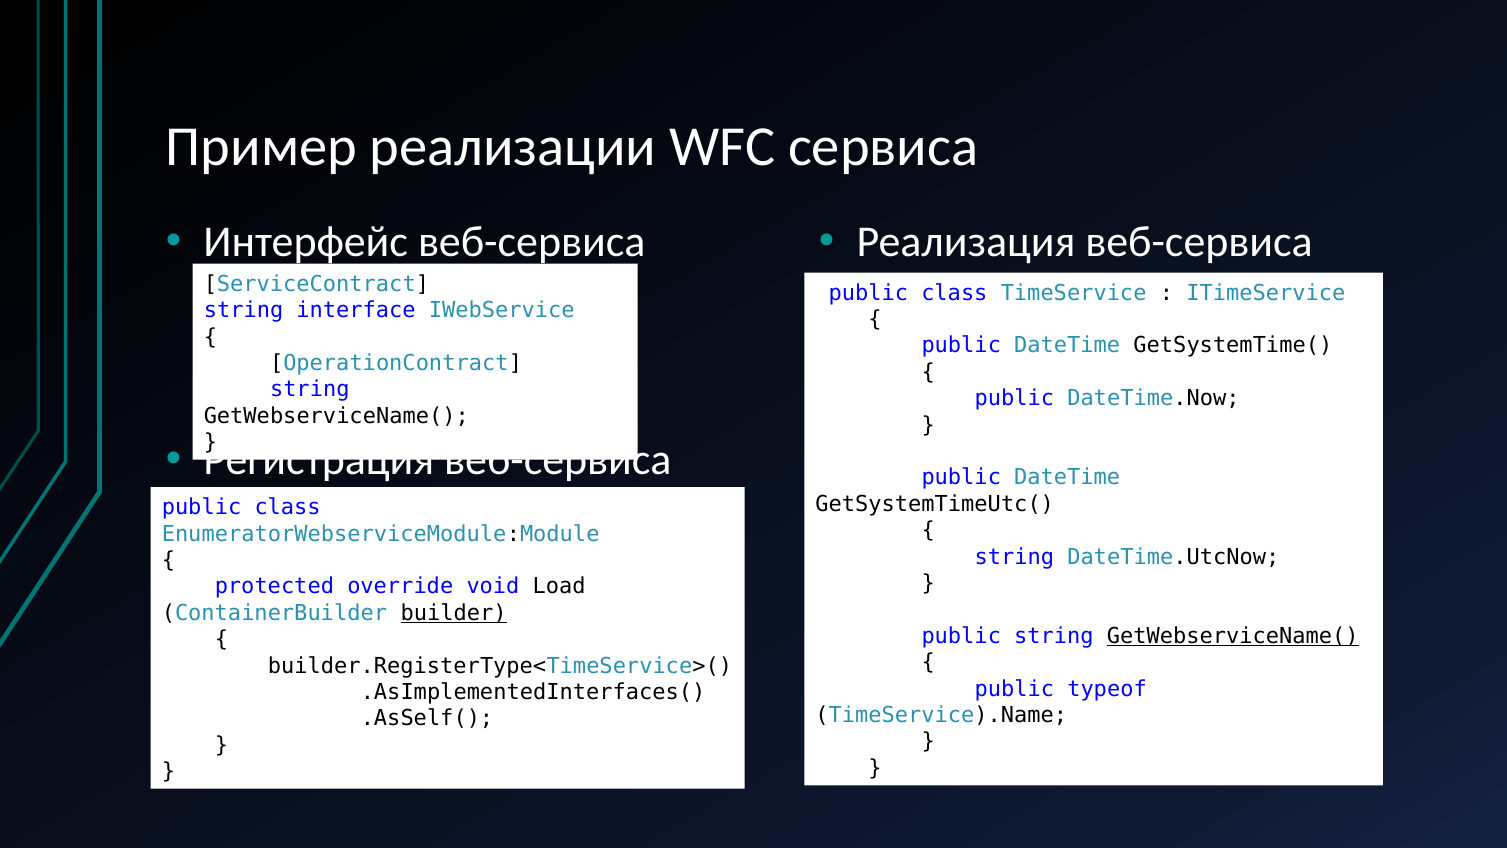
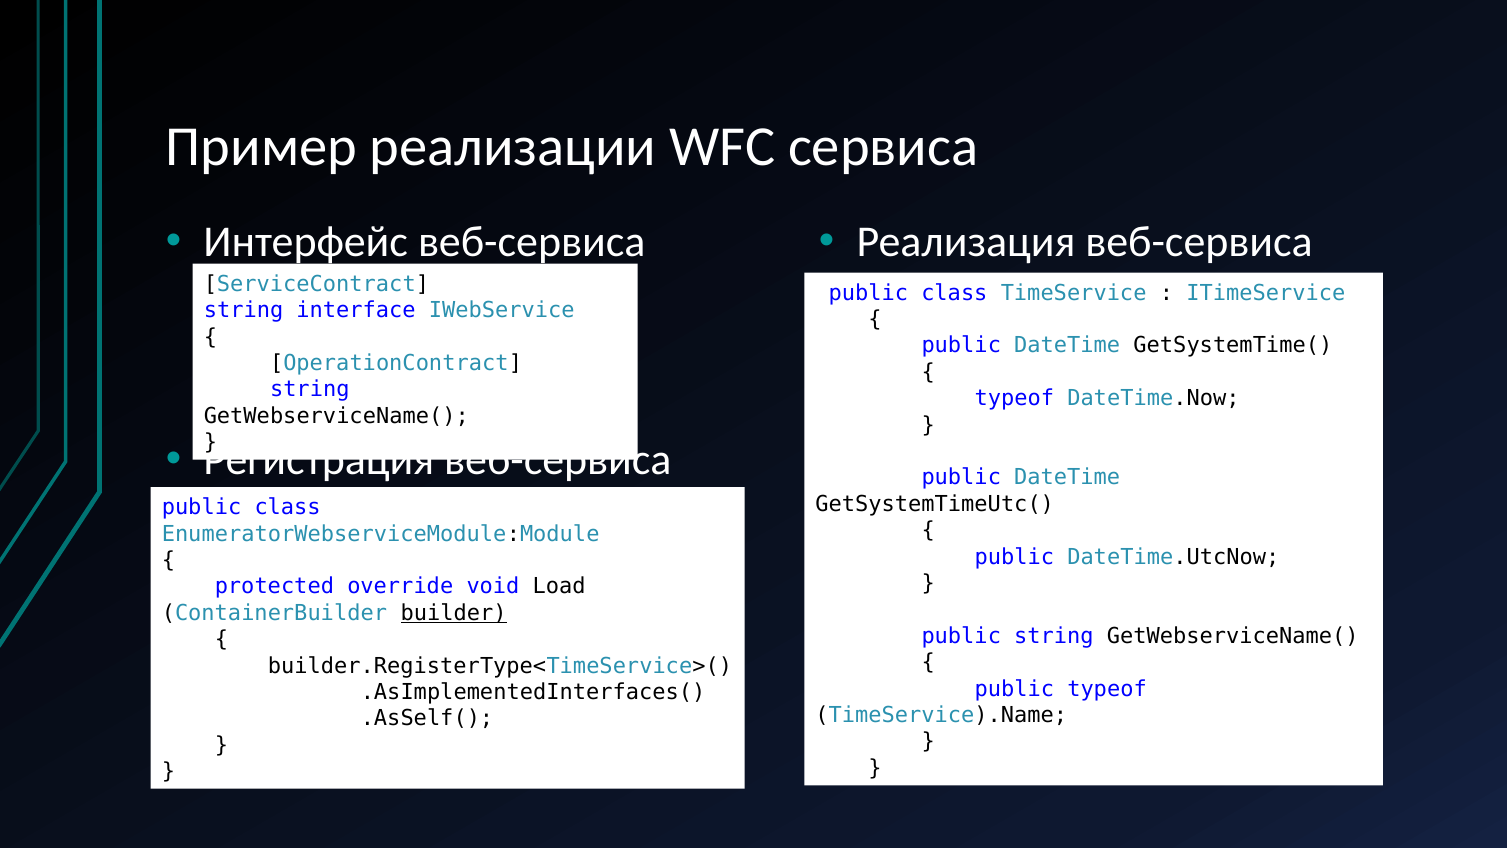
public: public -> typeof (1014, 398)
string: string -> public (1014, 557)
GetWebserviceName( underline: present -> none (1233, 636)
